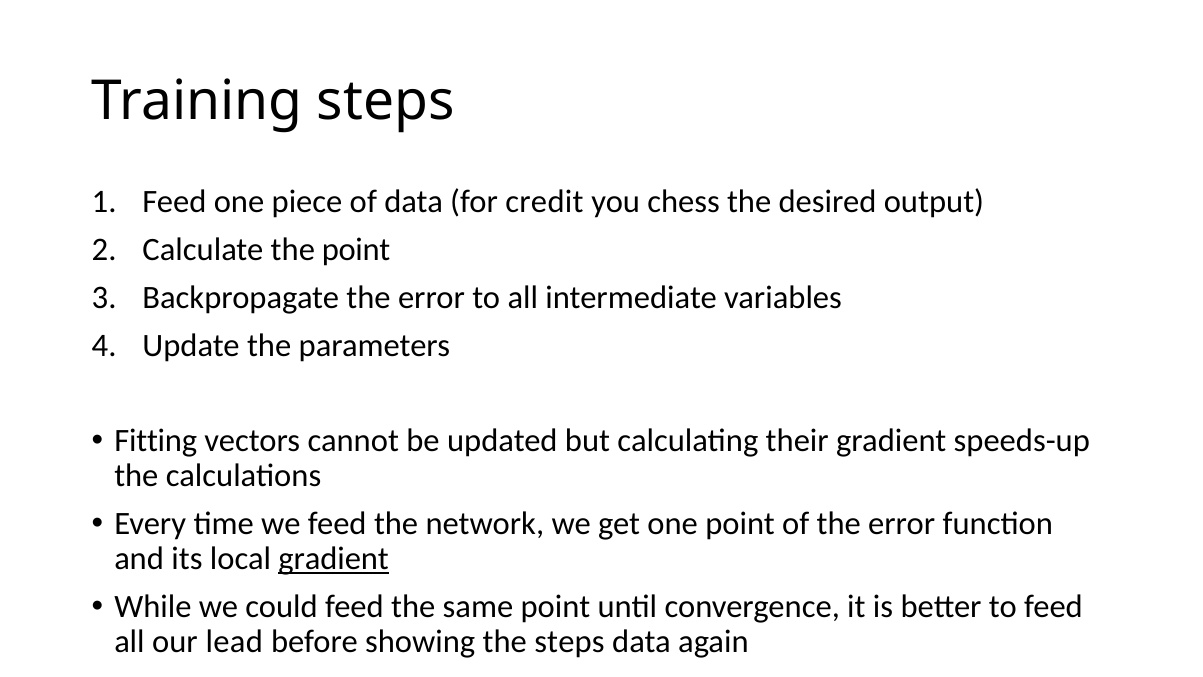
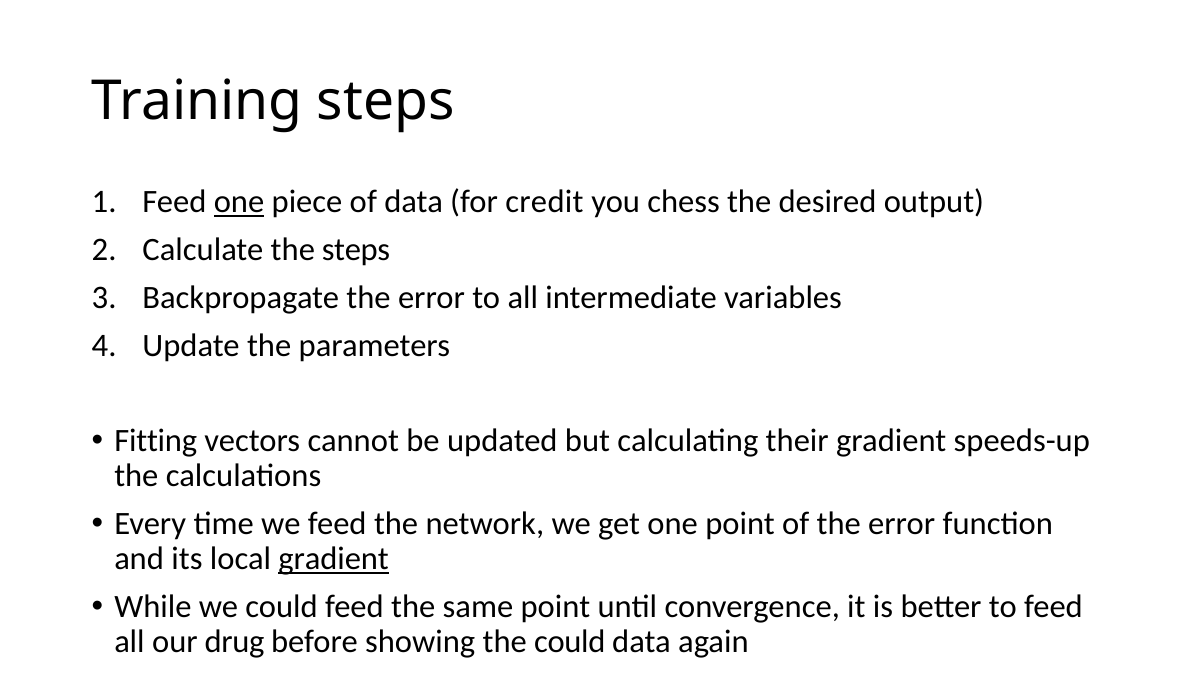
one underline: none -> present (239, 202)
the point: point -> steps (356, 250)
lead: lead -> drug (235, 641)
the steps: steps -> could (570, 641)
